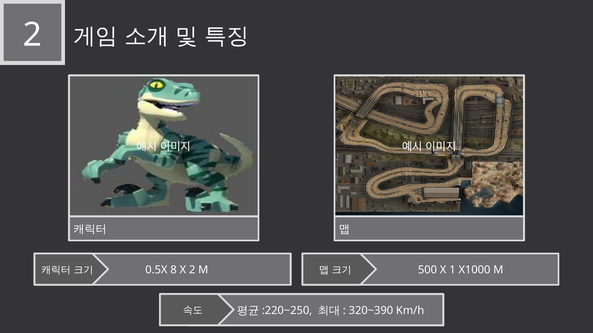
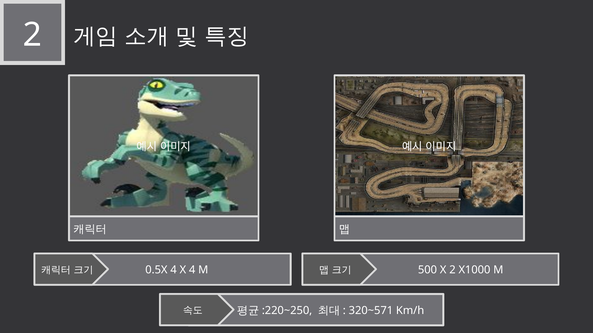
0.5X 8: 8 -> 4 (174, 270)
X 2: 2 -> 4 (192, 270)
X 1: 1 -> 2 (452, 270)
320~390: 320~390 -> 320~571 (371, 311)
